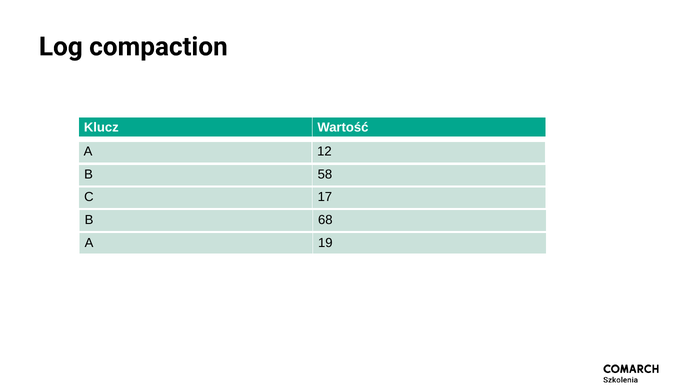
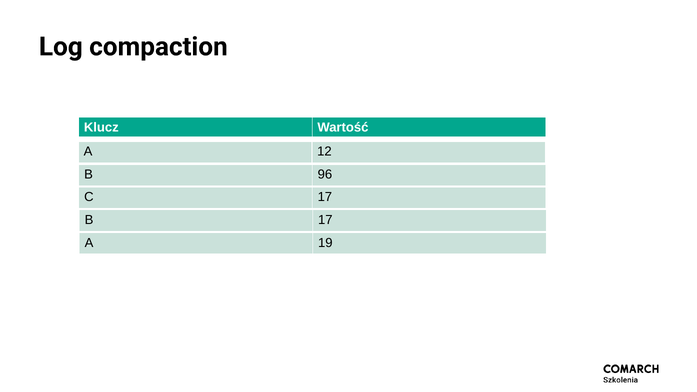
58: 58 -> 96 (325, 175)
B 68: 68 -> 17 (325, 220)
